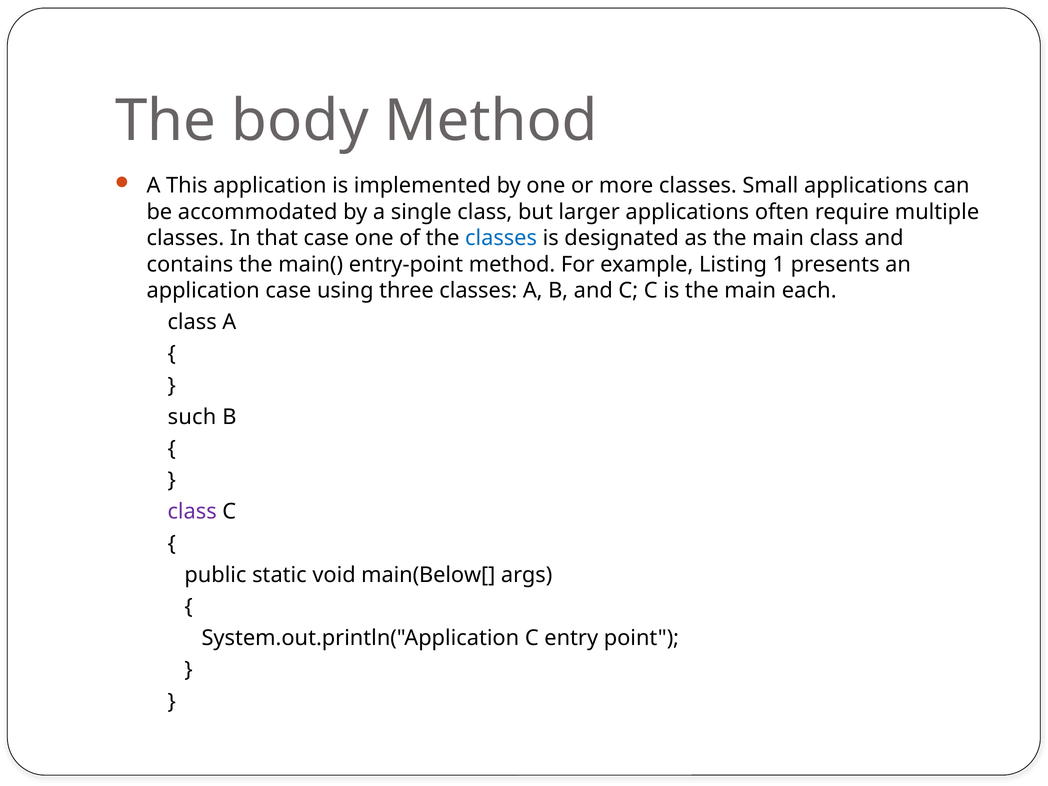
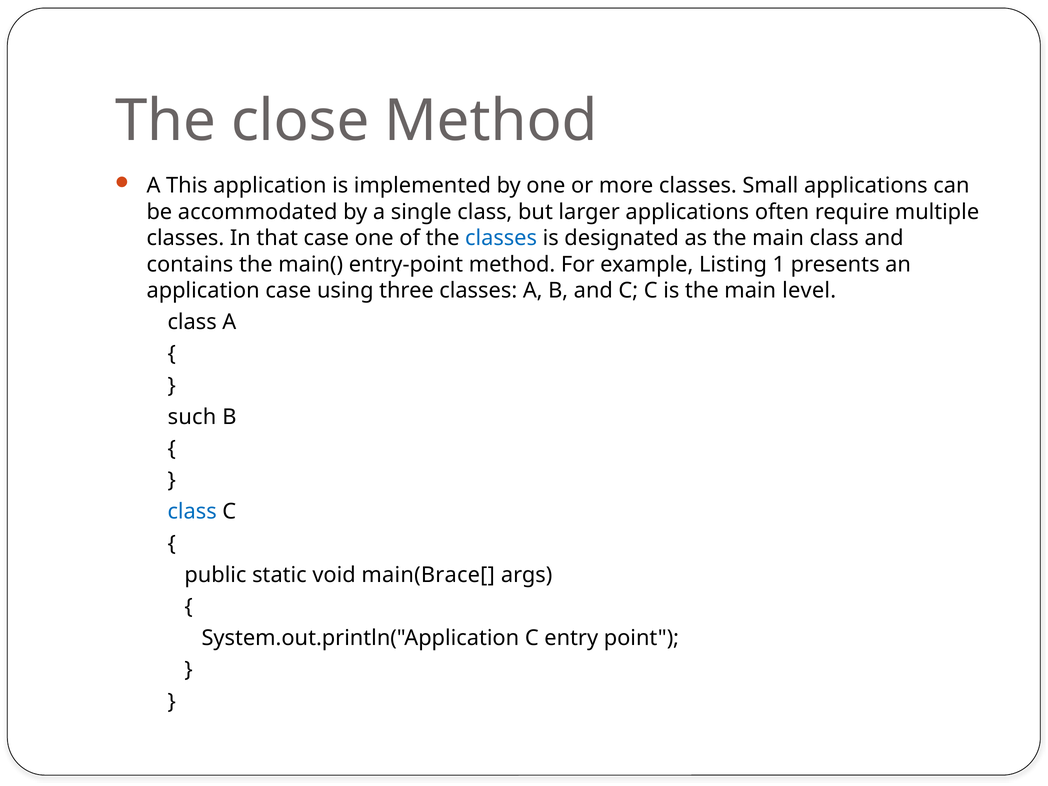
body: body -> close (300, 121)
each: each -> level (809, 291)
class colour: purple -> blue (192, 512)
main(Below[: main(Below[ -> main(Brace[ (428, 575)
